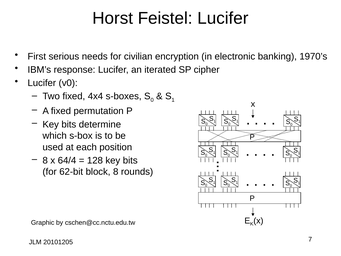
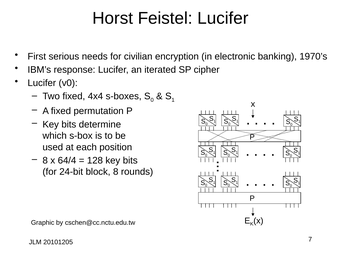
62-bit: 62-bit -> 24-bit (71, 172)
